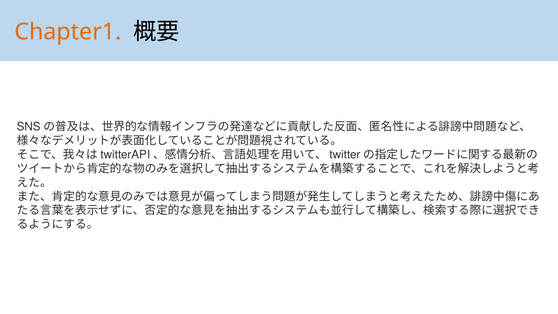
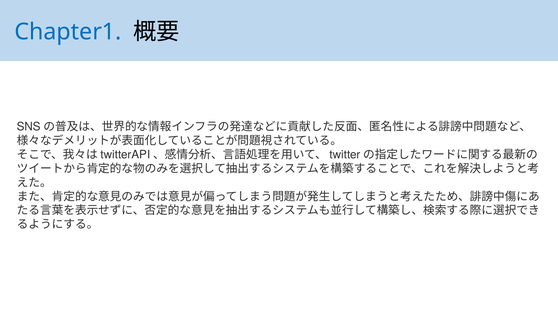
Chapter1 colour: orange -> blue (68, 32)
